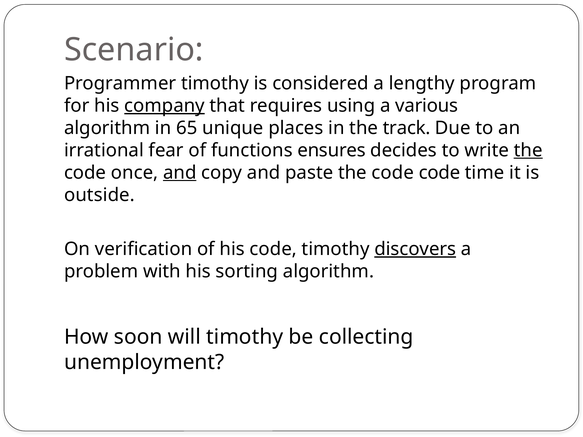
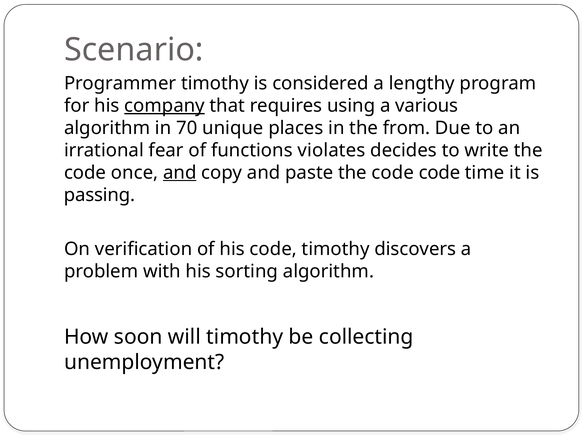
65: 65 -> 70 (187, 128)
track: track -> from (407, 128)
ensures: ensures -> violates (331, 150)
the underline: present -> none (528, 150)
outside: outside -> passing (100, 195)
discovers underline: present -> none (415, 249)
